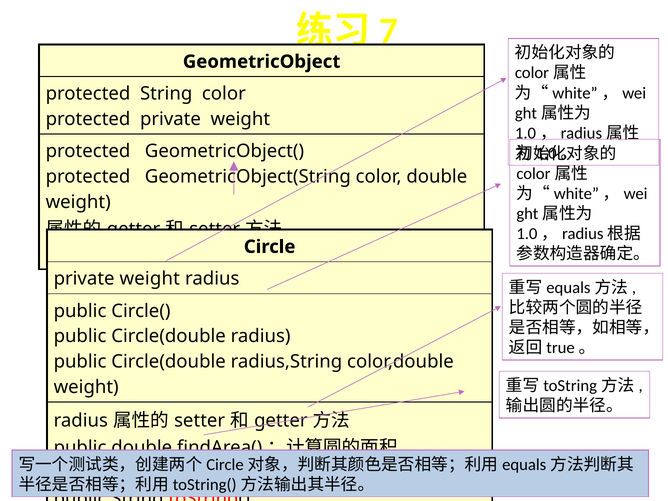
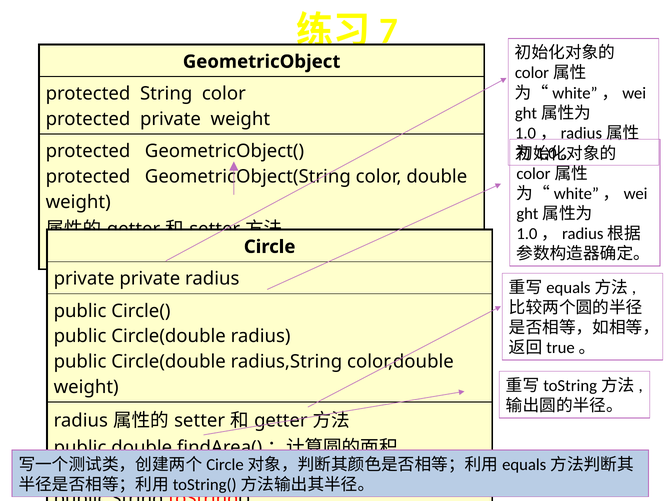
weight: weight -> private (150, 279)
